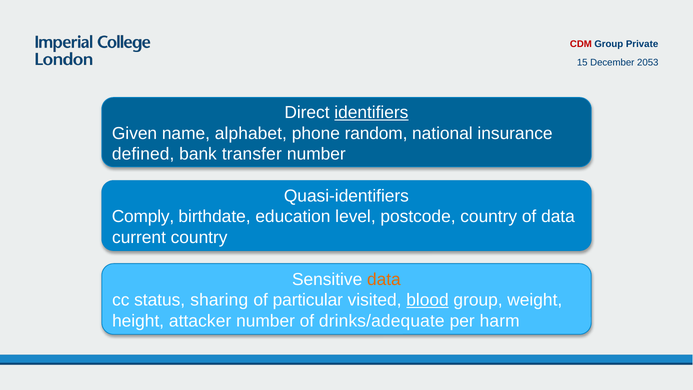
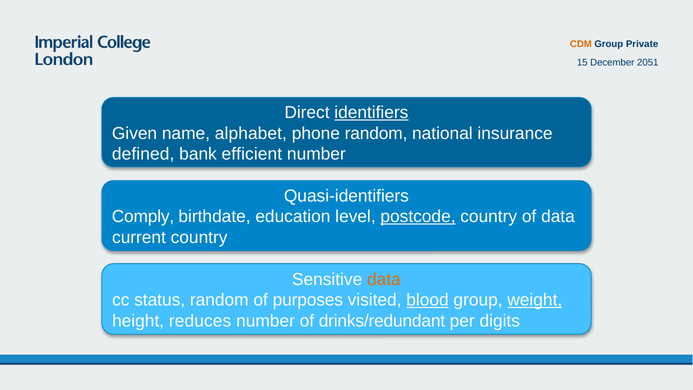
CDM colour: red -> orange (581, 44)
2053: 2053 -> 2051 (648, 62)
transfer: transfer -> efficient (252, 154)
postcode underline: none -> present (418, 217)
status sharing: sharing -> random (219, 300)
particular: particular -> purposes (308, 300)
weight underline: none -> present (535, 300)
attacker: attacker -> reduces (200, 321)
drinks/adequate: drinks/adequate -> drinks/redundant (382, 321)
harm: harm -> digits (500, 321)
